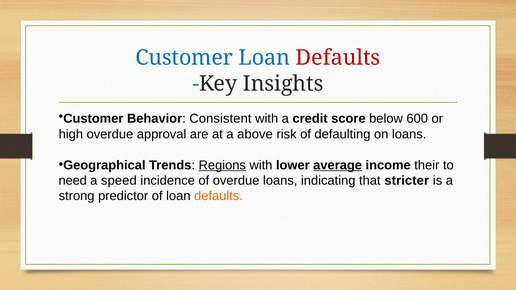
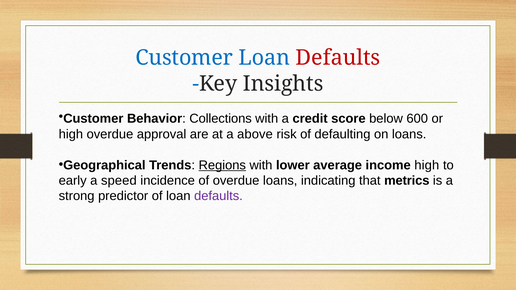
Consistent: Consistent -> Collections (221, 119)
average underline: present -> none (338, 165)
income their: their -> high (427, 165)
need: need -> early (73, 181)
stricter: stricter -> metrics (407, 181)
defaults colour: orange -> purple (218, 196)
